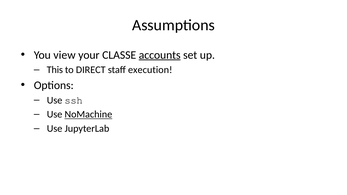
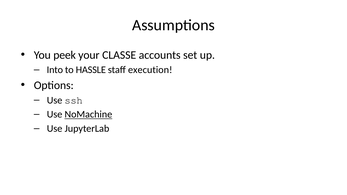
view: view -> peek (65, 55)
accounts underline: present -> none (160, 55)
This: This -> Into (55, 70)
DIRECT: DIRECT -> HASSLE (91, 70)
